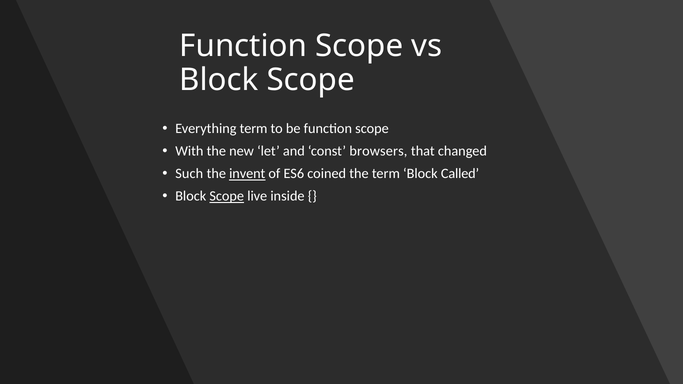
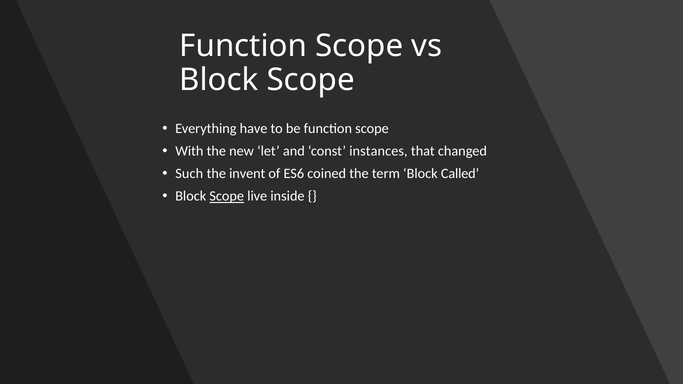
Everything term: term -> have (254, 129)
browsers: browsers -> instances (378, 151)
invent underline: present -> none (247, 174)
